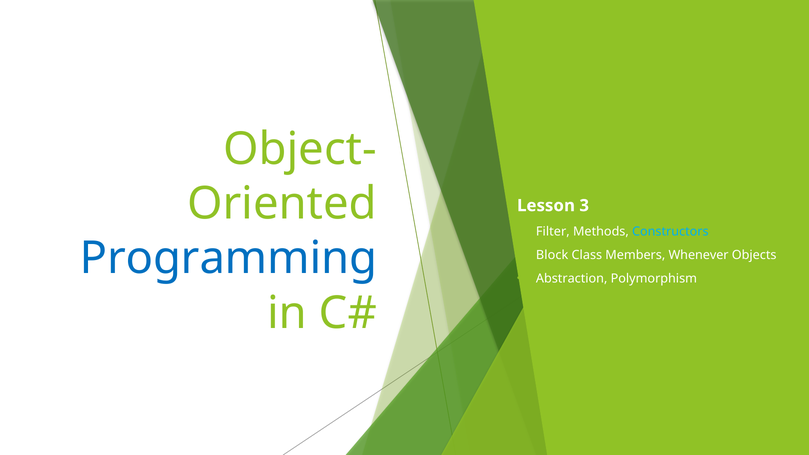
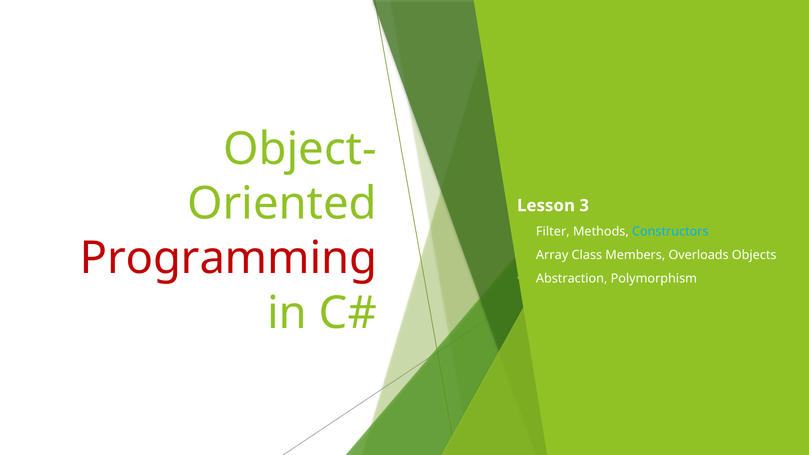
Programming colour: blue -> red (228, 258)
Block: Block -> Array (552, 255)
Whenever: Whenever -> Overloads (699, 255)
